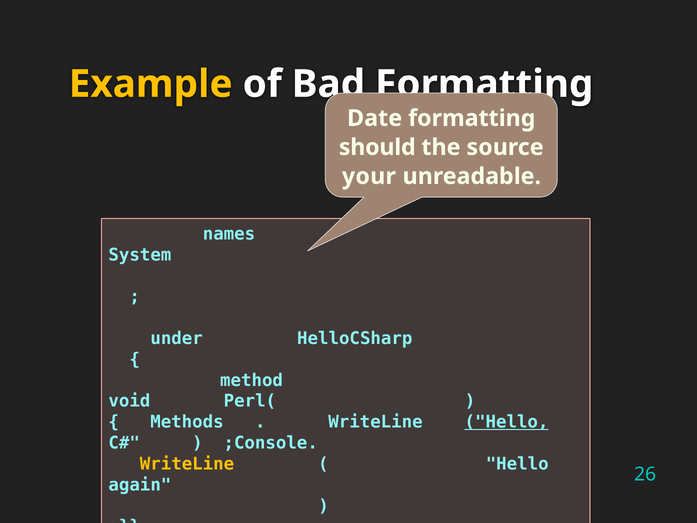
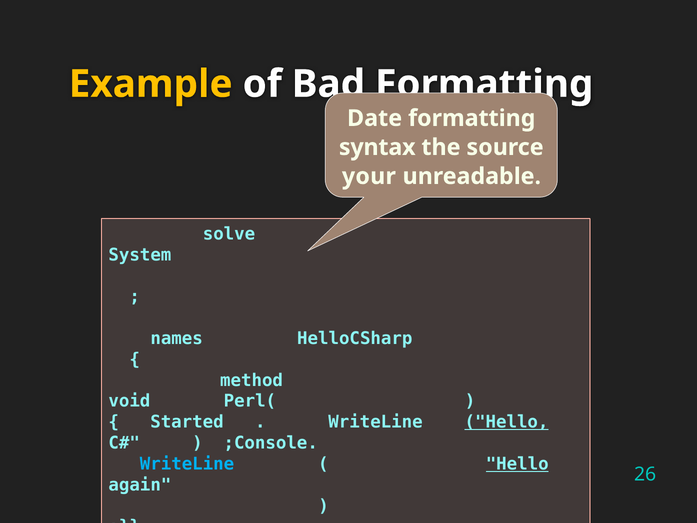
should: should -> syntax (377, 147)
names: names -> solve (229, 234)
under: under -> names (177, 338)
Methods: Methods -> Started (187, 422)
WriteLine colour: yellow -> light blue (187, 464)
Hello underline: none -> present (517, 464)
